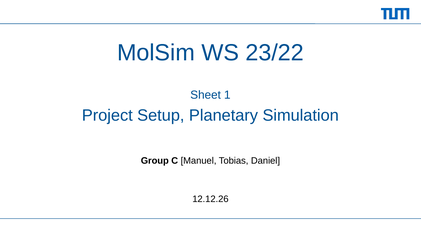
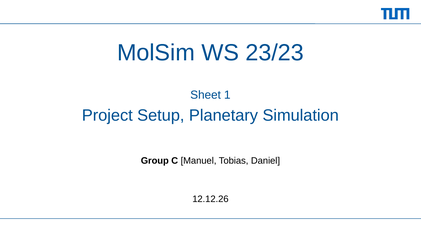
23/22: 23/22 -> 23/23 (275, 53)
